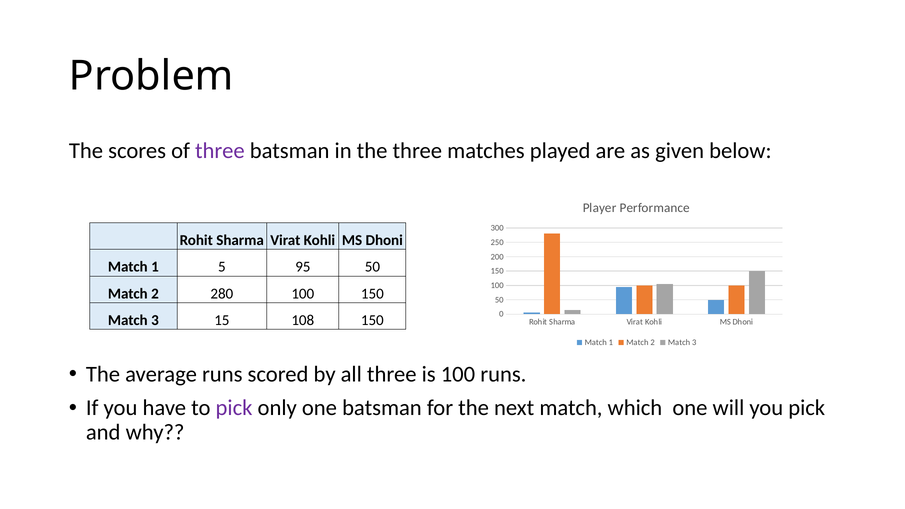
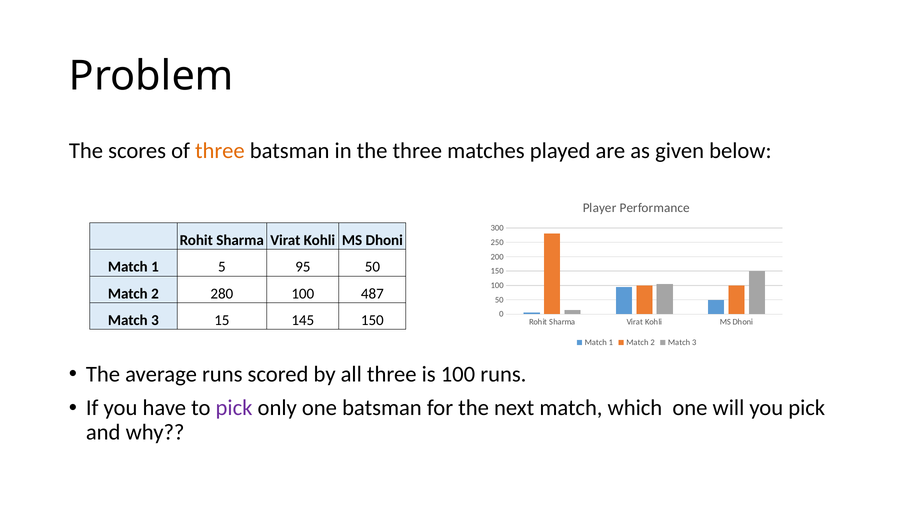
three colour: purple -> orange (220, 151)
280 100 150: 150 -> 487 (372, 294)
108: 108 -> 145 (303, 320)
